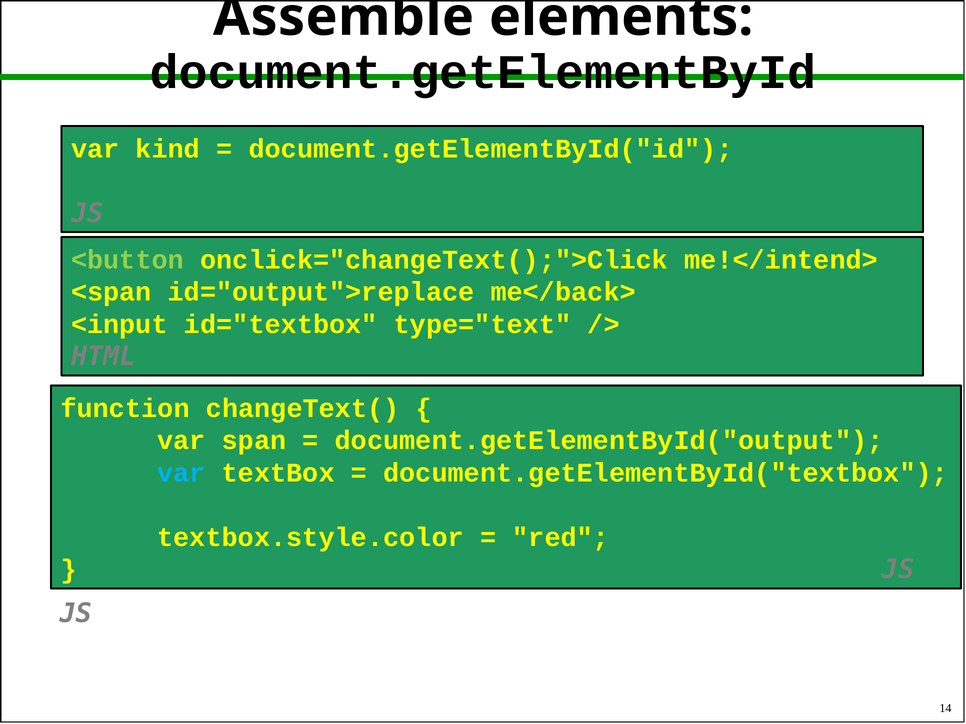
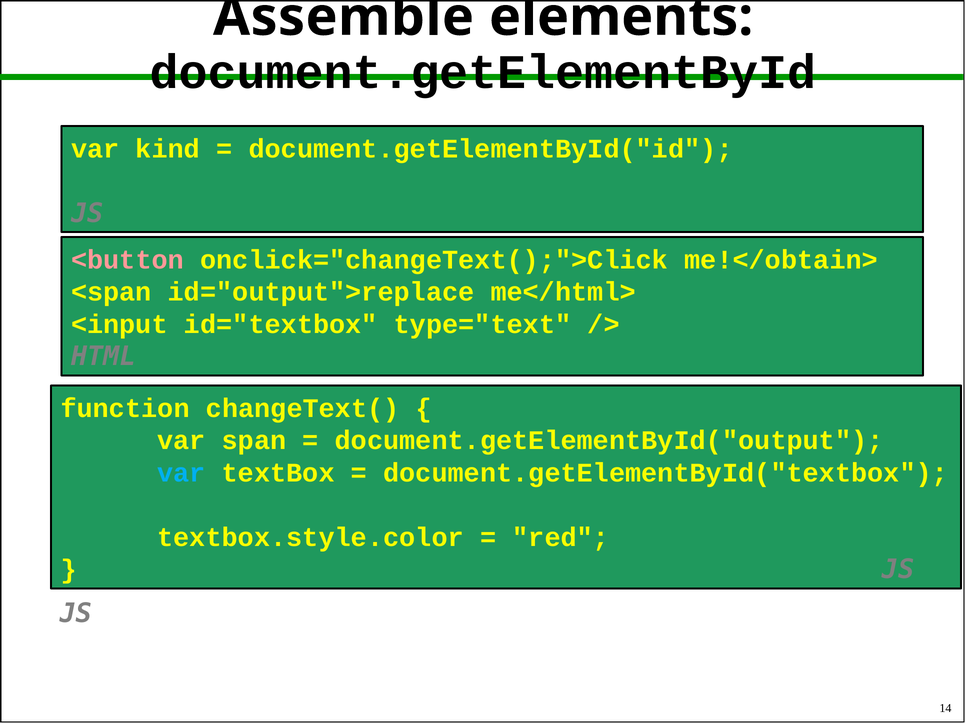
<button colour: light green -> pink (127, 260)
me!</intend>: me!</intend> -> me!</obtain> (781, 260)
me</back>: me</back> -> me</html> (563, 292)
